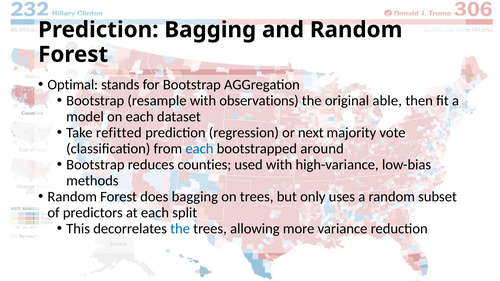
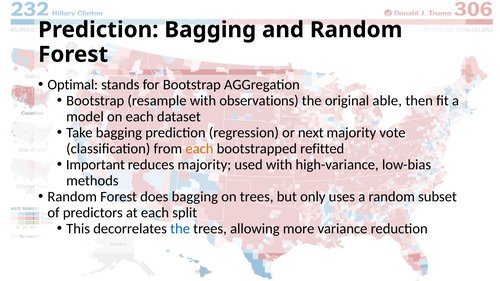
Take refitted: refitted -> bagging (119, 133)
each colour: blue -> orange (199, 149)
around: around -> refitted (322, 149)
Bootstrap: Bootstrap -> Important (95, 165)
reduces counties: counties -> majority (204, 165)
